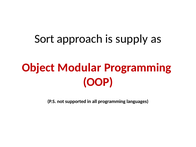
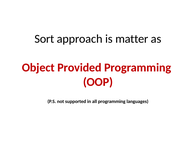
supply: supply -> matter (132, 39)
Modular: Modular -> Provided (79, 68)
